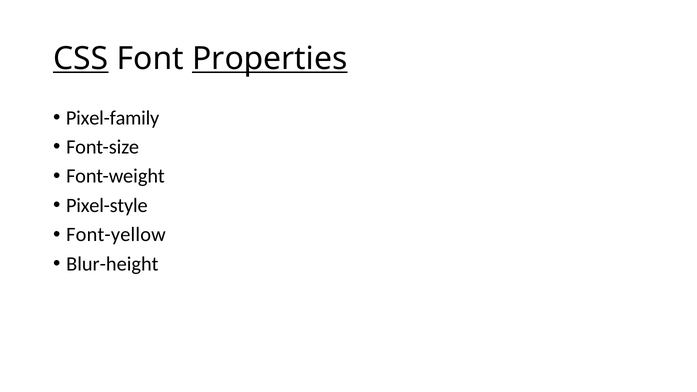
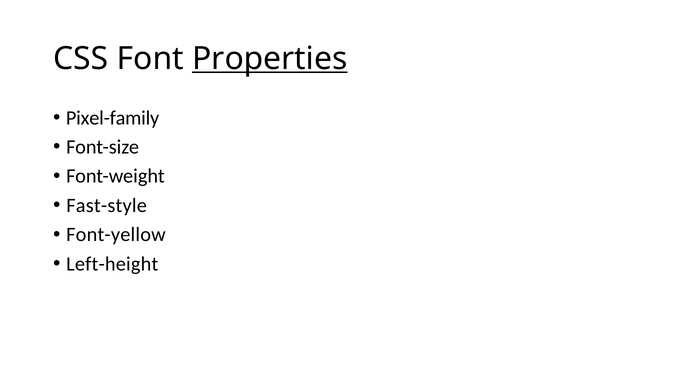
CSS underline: present -> none (81, 59)
Pixel-style: Pixel-style -> Fast-style (107, 206)
Blur-height: Blur-height -> Left-height (112, 264)
